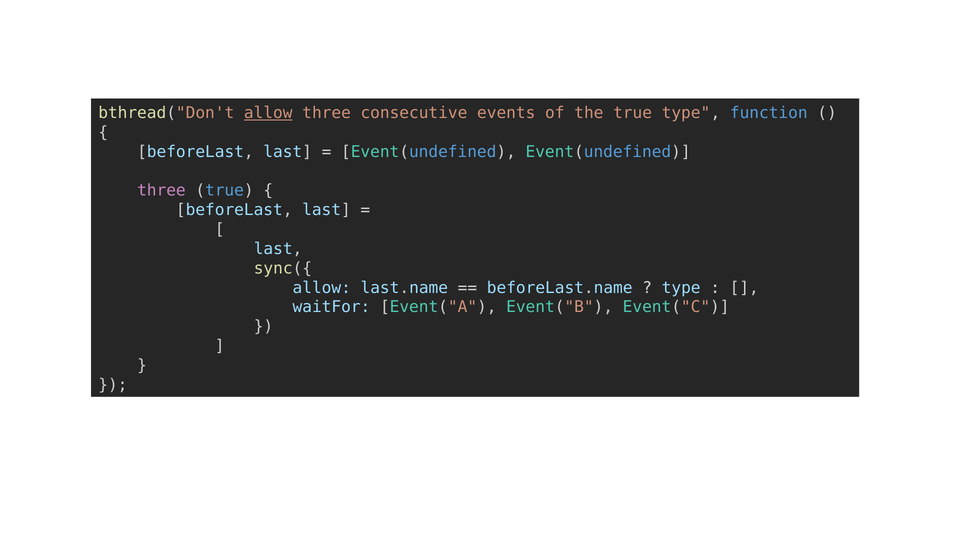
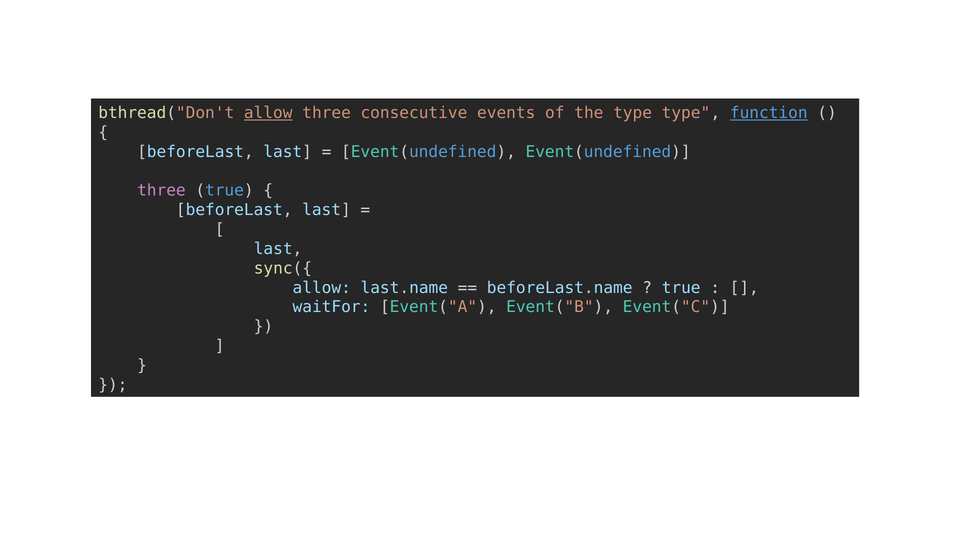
the true: true -> type (633, 113)
function underline: none -> present (769, 113)
type: type -> true (681, 288)
